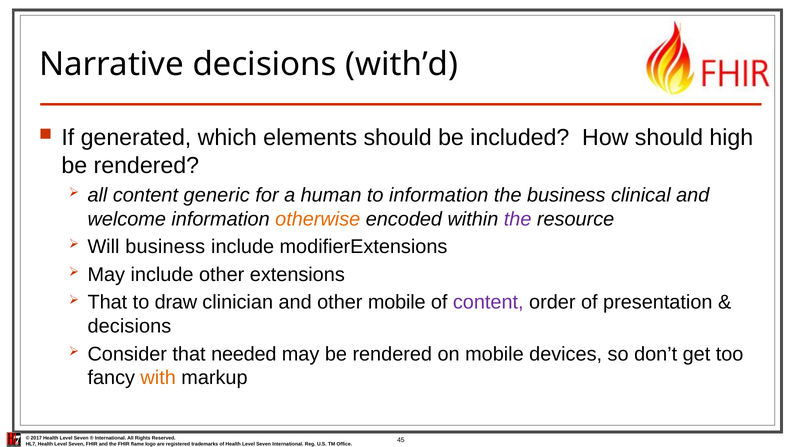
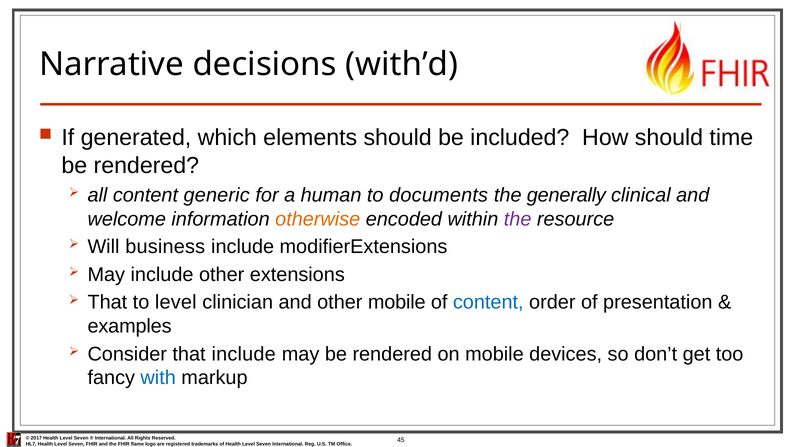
high: high -> time (731, 138)
to information: information -> documents (439, 195)
the business: business -> generally (566, 195)
to draw: draw -> level (176, 302)
content colour: purple -> blue (488, 302)
decisions: decisions -> examples (130, 326)
that needed: needed -> include (244, 354)
with colour: orange -> blue (158, 378)
